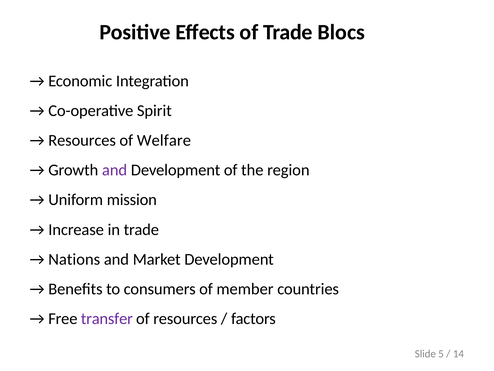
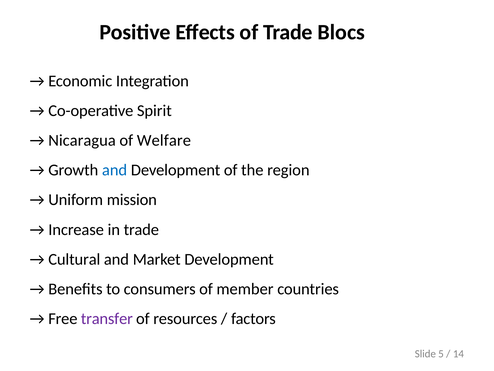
Resources: Resources -> Nicaragua (82, 140)
and colour: purple -> blue (115, 170)
Nations: Nations -> Cultural (74, 259)
